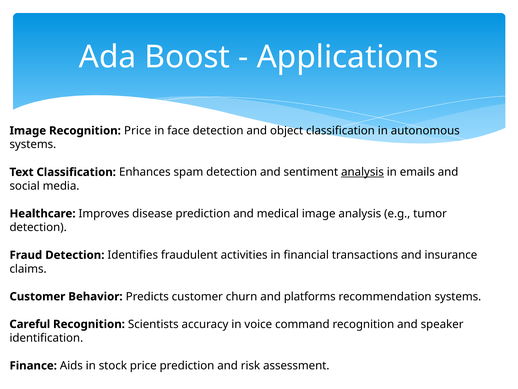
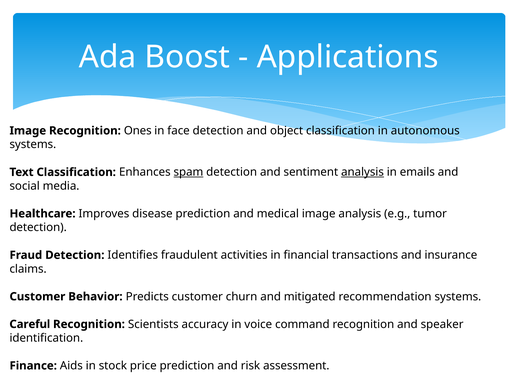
Recognition Price: Price -> Ones (138, 131)
spam underline: none -> present (188, 172)
platforms: platforms -> mitigated (310, 296)
